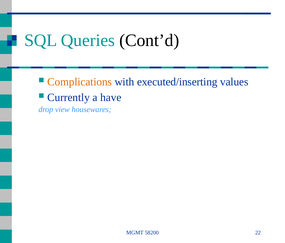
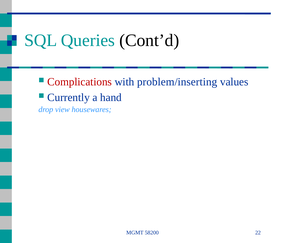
Complications colour: orange -> red (80, 82)
executed/inserting: executed/inserting -> problem/inserting (177, 82)
have: have -> hand (111, 97)
